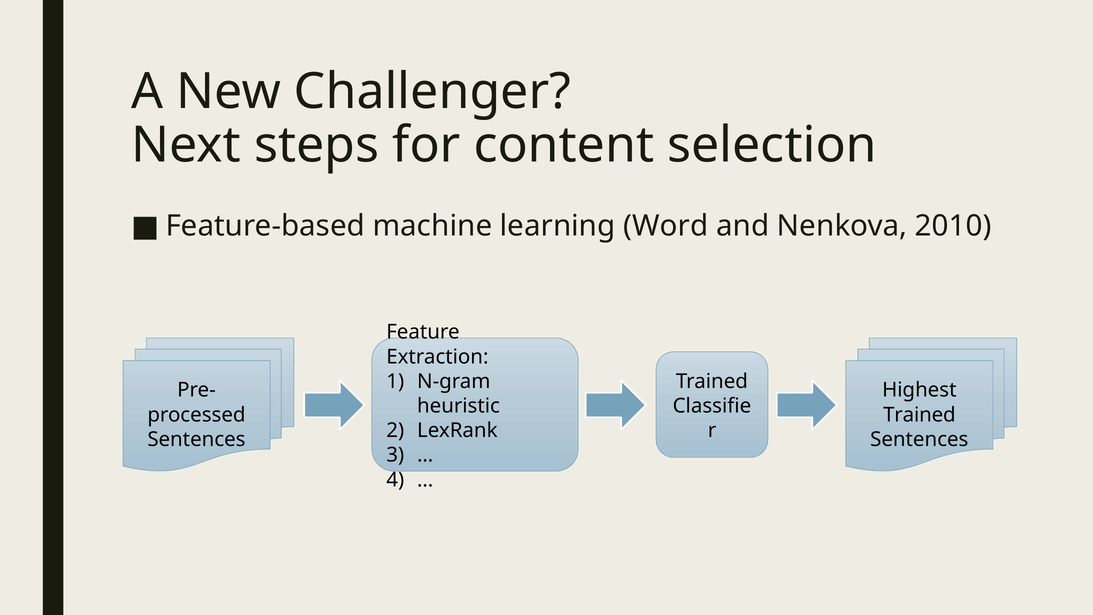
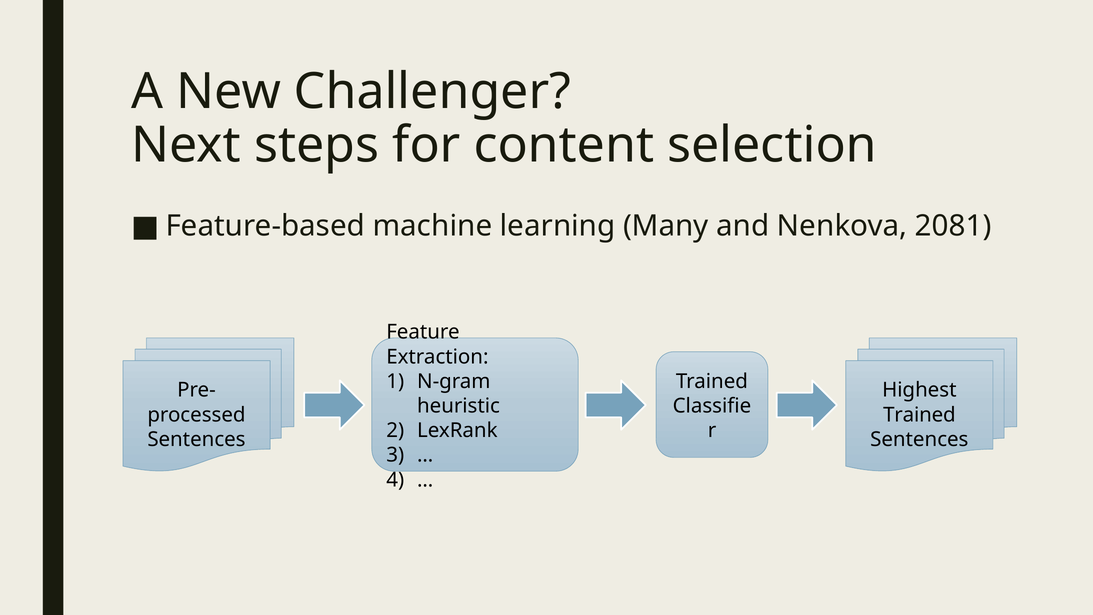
Word: Word -> Many (666, 226)
2010: 2010 -> 2081 (953, 226)
